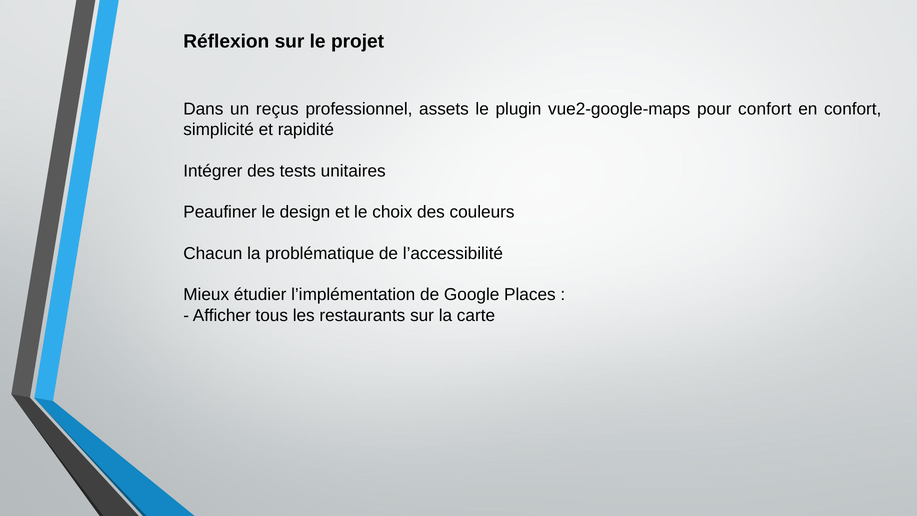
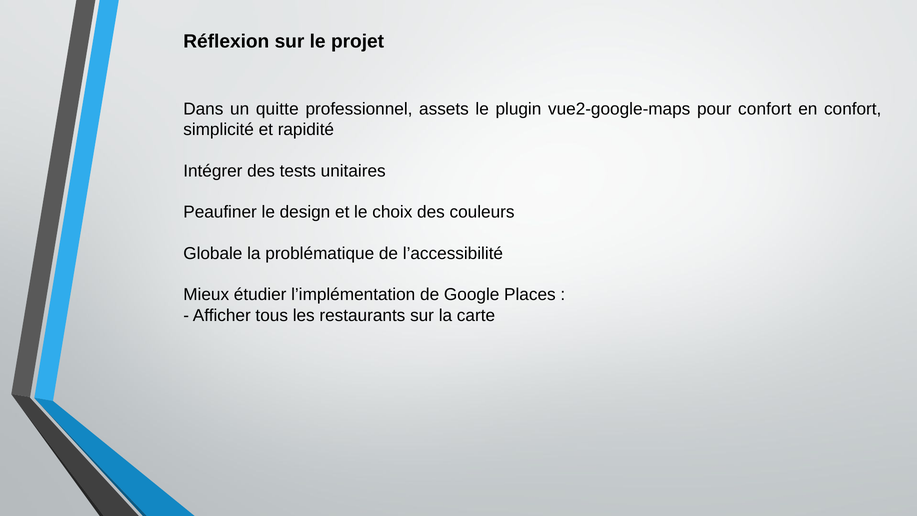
reçus: reçus -> quitte (277, 109)
Chacun: Chacun -> Globale (213, 253)
